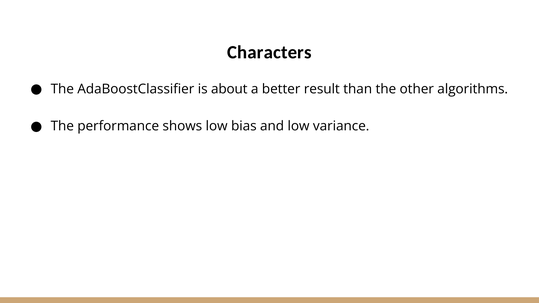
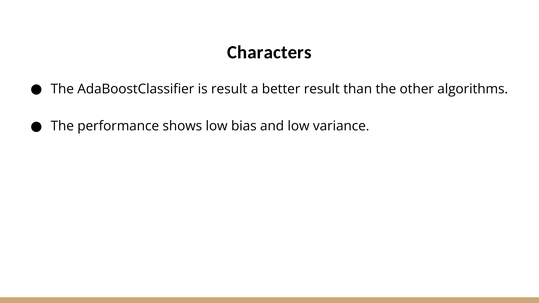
is about: about -> result (229, 89)
